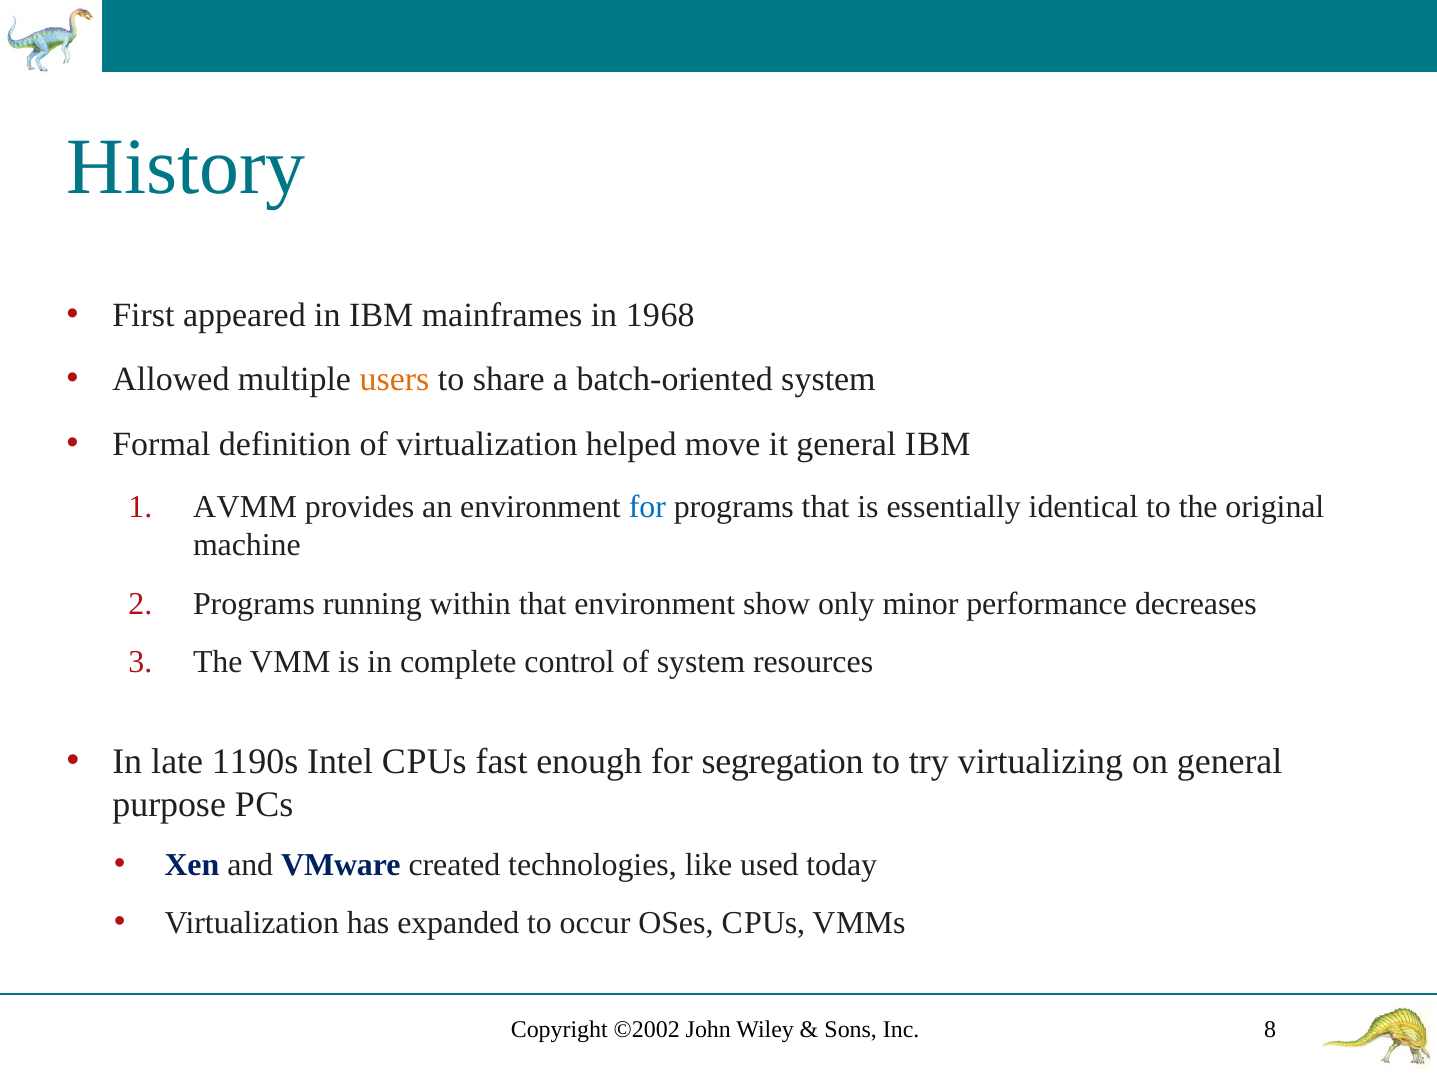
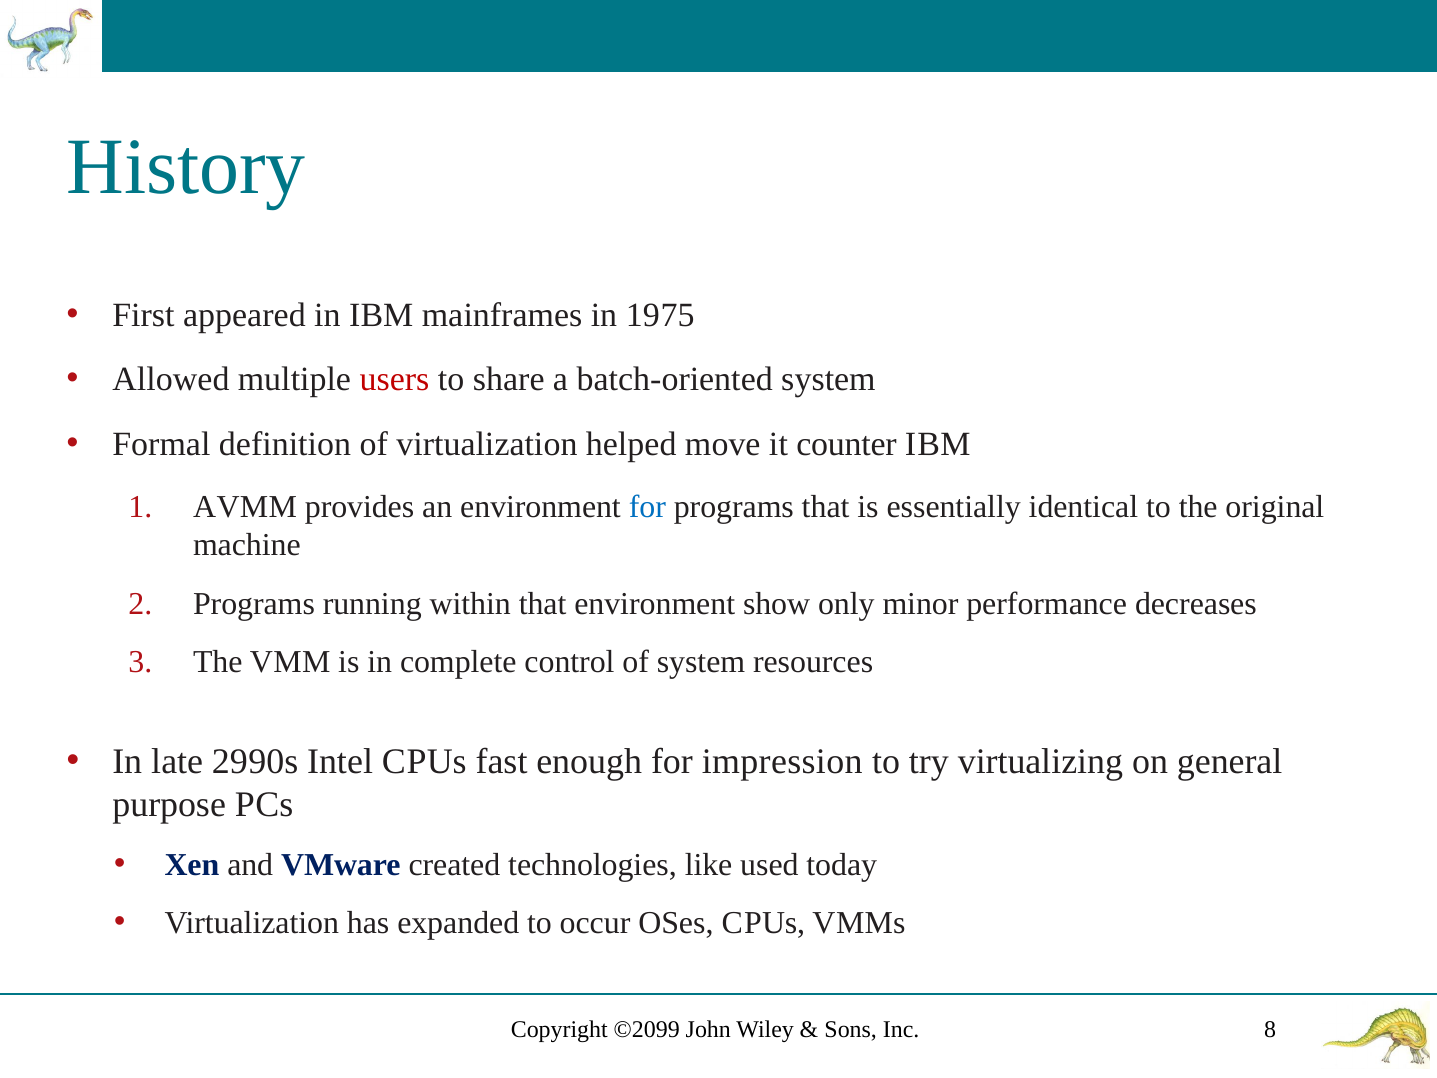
68: 68 -> 75 (678, 315)
users colour: orange -> red (394, 380)
it general: general -> counter (847, 444)
11: 11 -> 29 (230, 761)
segregation: segregation -> impression (782, 761)
©2002: ©2002 -> ©2099 (647, 1029)
